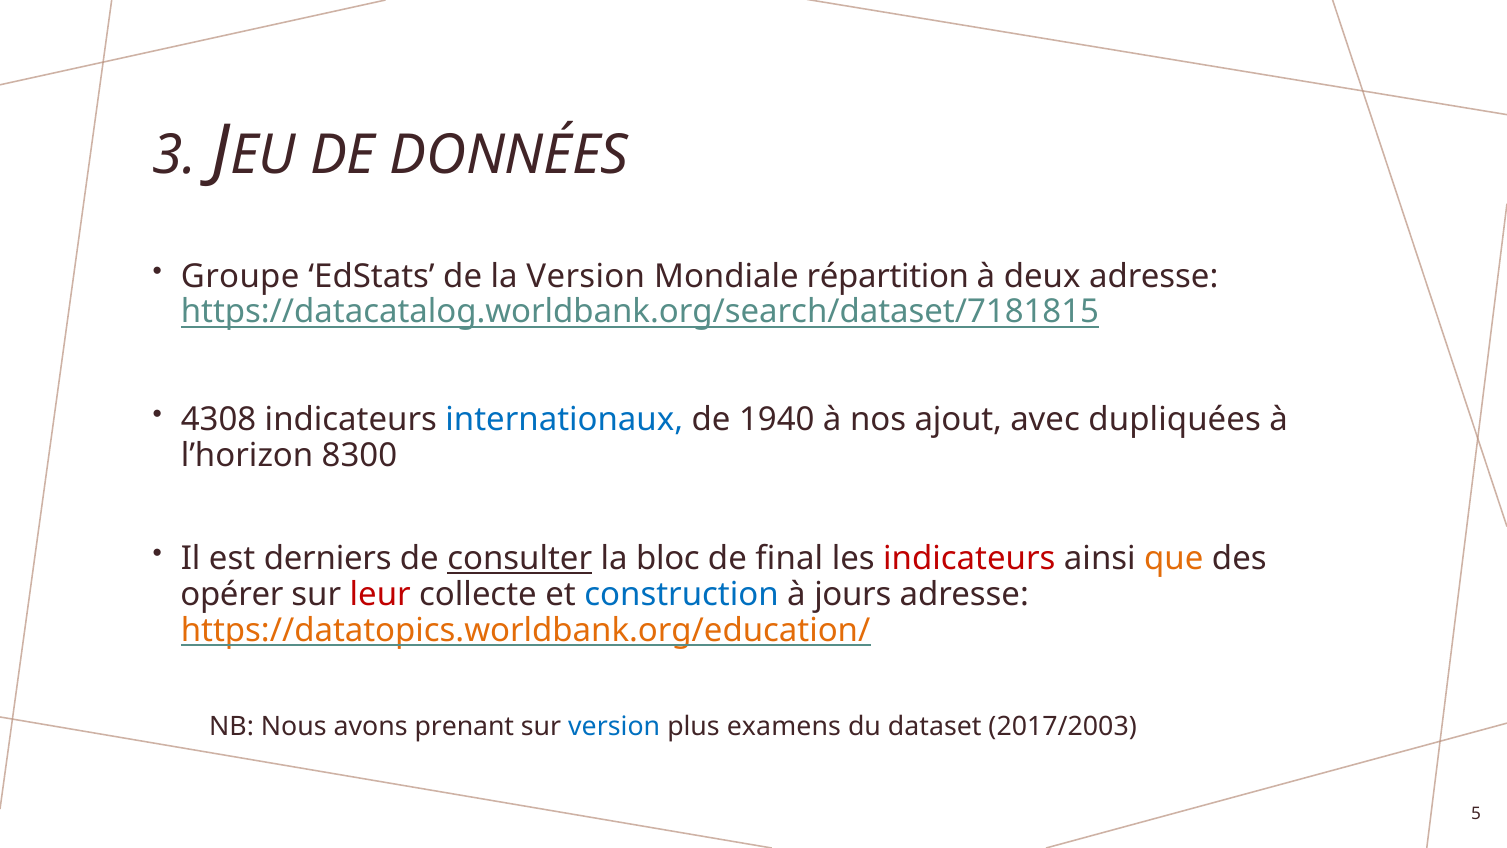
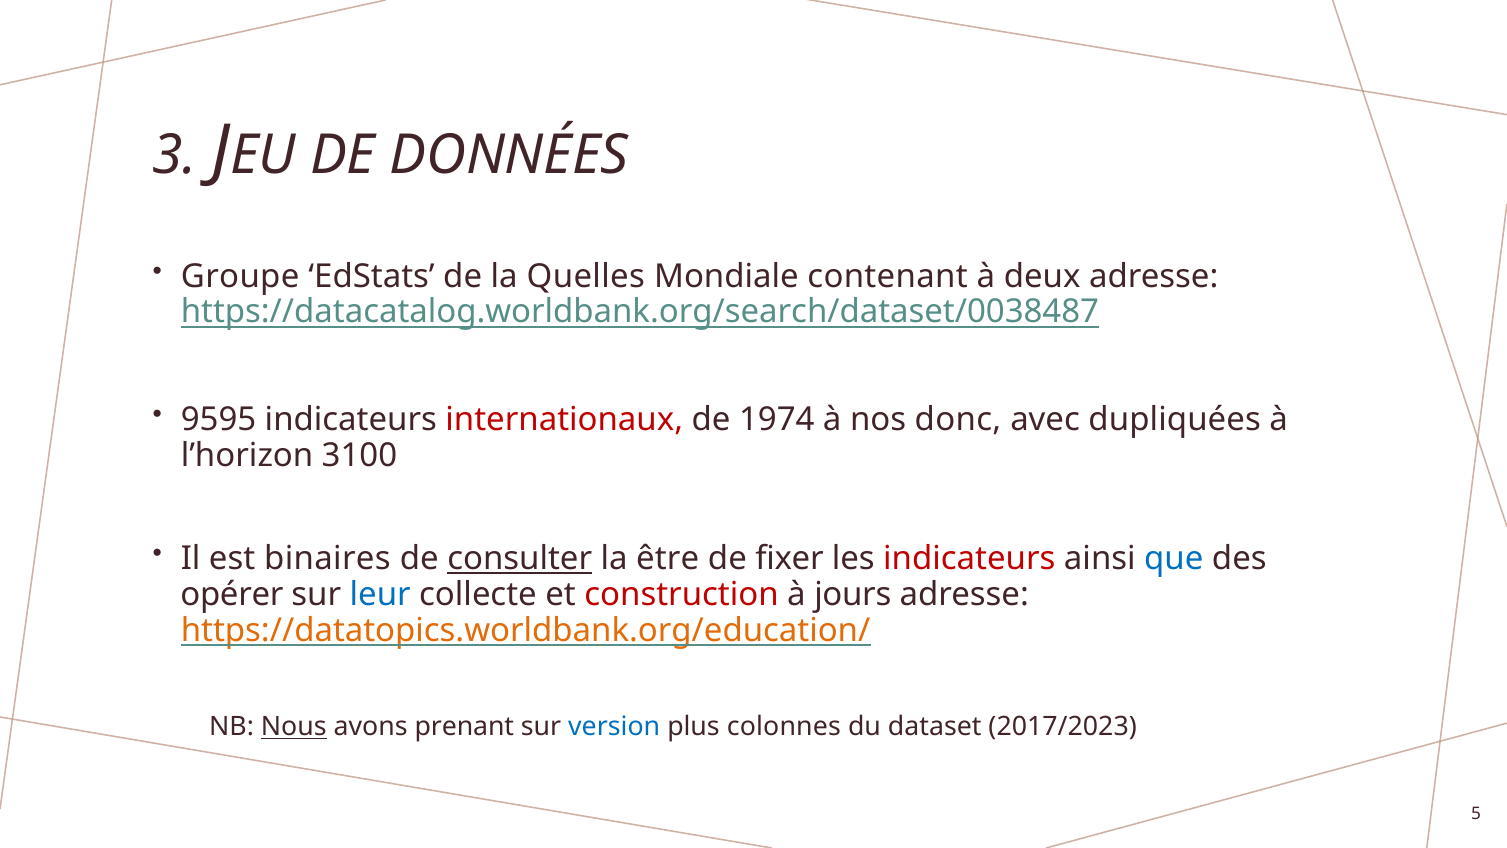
la Version: Version -> Quelles (586, 276)
répartition: répartition -> contenant (888, 276)
https://datacatalog.worldbank.org/search/dataset/7181815: https://datacatalog.worldbank.org/search/dataset/7181815 -> https://datacatalog.worldbank.org/search/dataset/0038487 (640, 312)
4308: 4308 -> 9595 (219, 420)
internationaux colour: blue -> red (564, 420)
1940: 1940 -> 1974 (777, 420)
ajout: ajout -> donc (958, 420)
8300: 8300 -> 3100 (359, 455)
derniers: derniers -> binaires (327, 559)
bloc: bloc -> être (668, 559)
final: final -> fixer (789, 559)
que colour: orange -> blue (1174, 559)
leur colour: red -> blue (380, 594)
construction colour: blue -> red (682, 594)
Nous underline: none -> present (294, 727)
examens: examens -> colonnes (784, 727)
2017/2003: 2017/2003 -> 2017/2023 (1063, 727)
